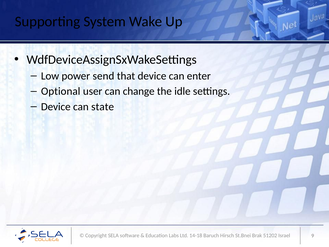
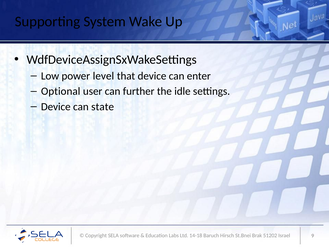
send: send -> level (103, 76)
change: change -> further (139, 91)
